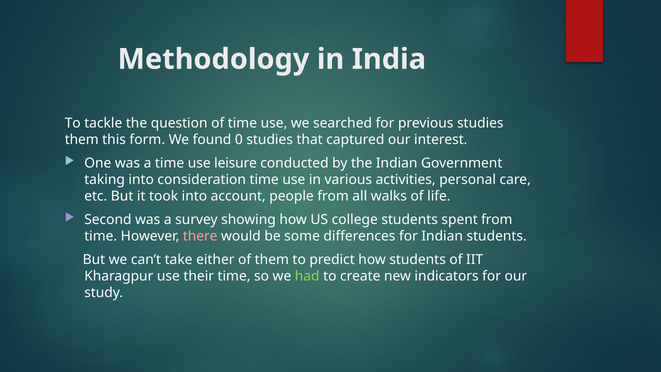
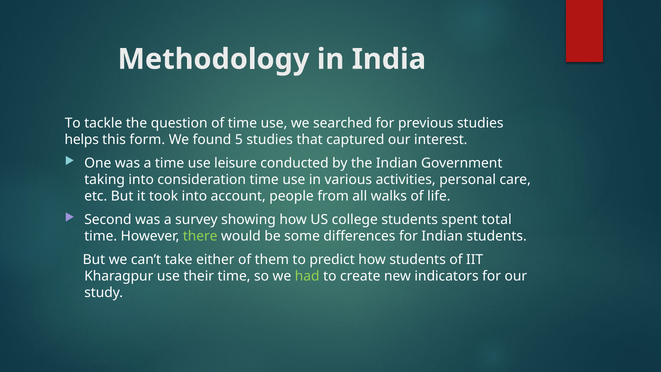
them: them -> helps (82, 140)
0: 0 -> 5 (239, 140)
spent from: from -> total (497, 220)
there colour: pink -> light green (200, 236)
